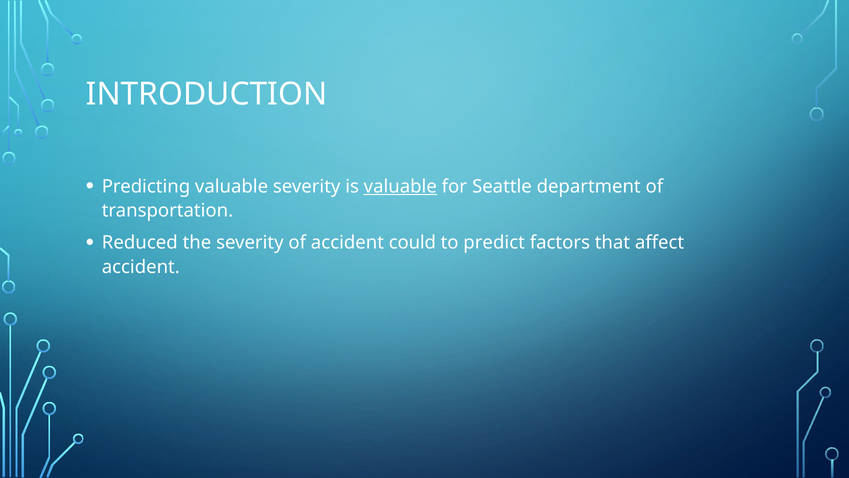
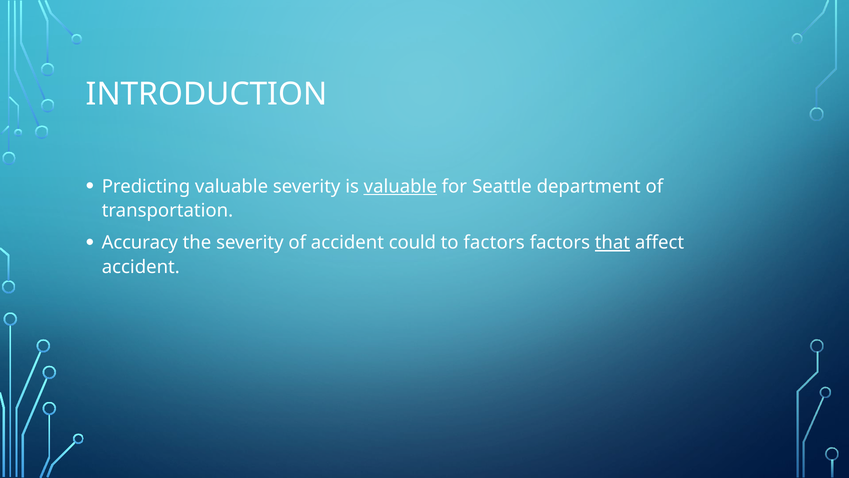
Reduced: Reduced -> Accuracy (140, 243)
to predict: predict -> factors (494, 243)
that underline: none -> present (612, 243)
